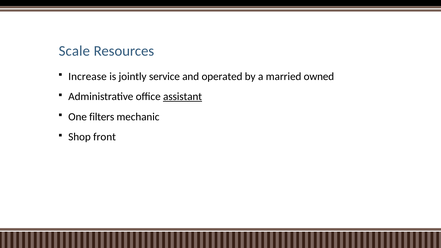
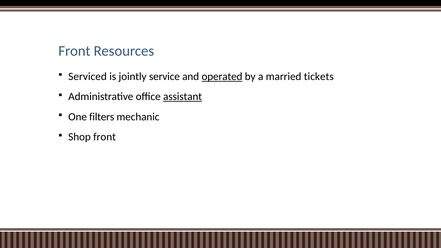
Scale: Scale -> Front (74, 51)
Increase: Increase -> Serviced (88, 76)
operated underline: none -> present (222, 76)
owned: owned -> tickets (319, 76)
